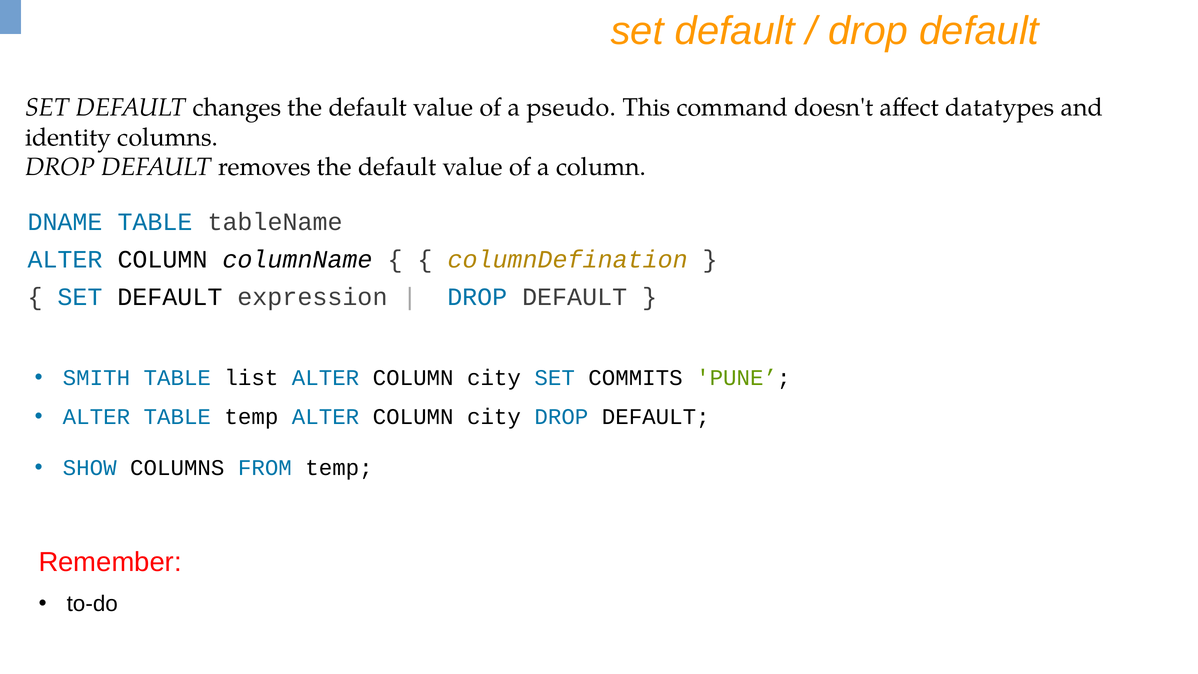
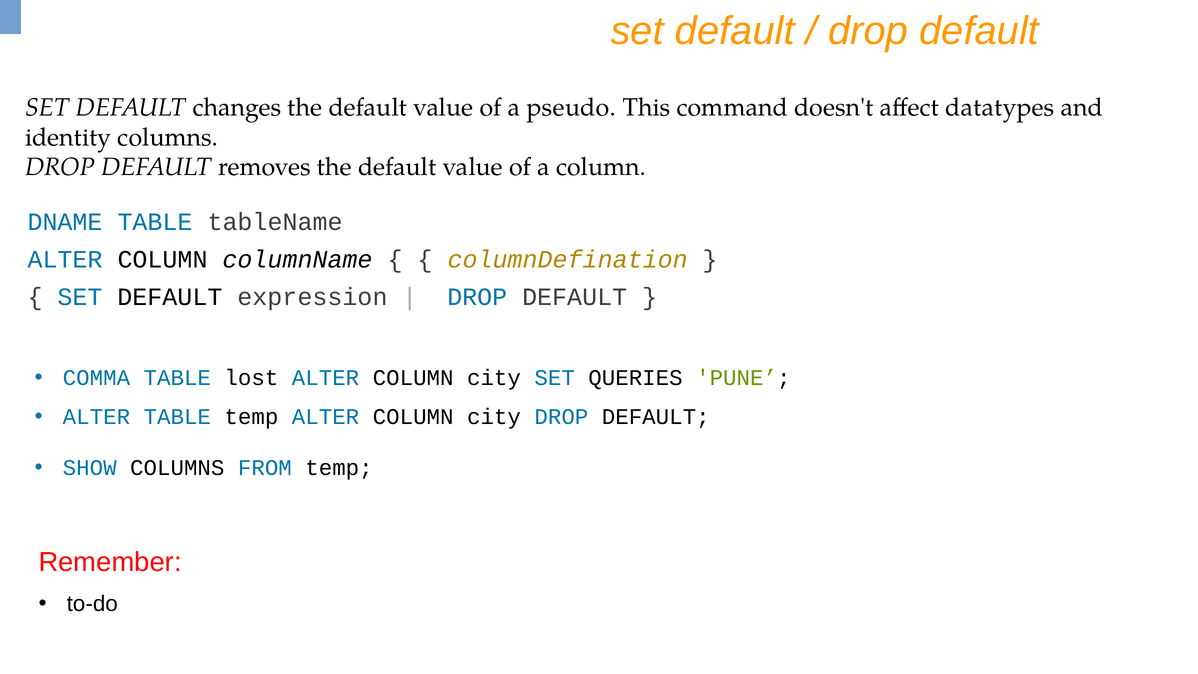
SMITH: SMITH -> COMMA (96, 378)
list: list -> lost (251, 378)
COMMITS: COMMITS -> QUERIES (636, 378)
